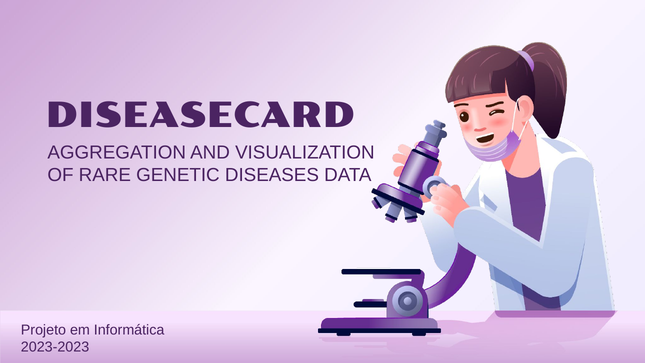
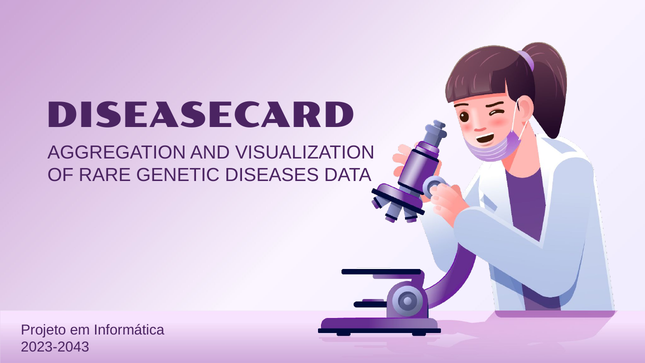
2023-2023: 2023-2023 -> 2023-2043 (55, 347)
